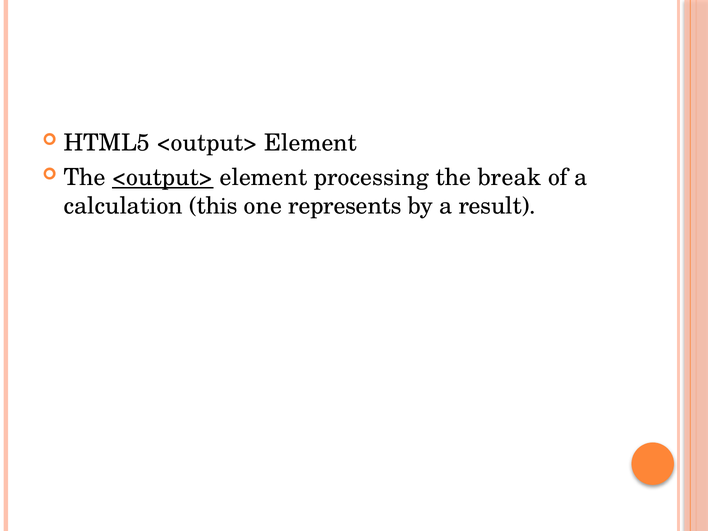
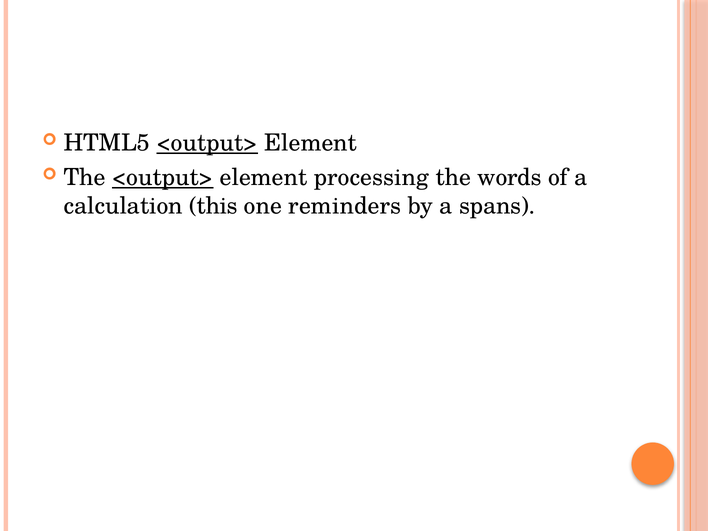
<output> underline: none -> present (207, 143)
break: break -> words (510, 177)
represents: represents -> reminders (345, 206)
result: result -> spans (497, 206)
